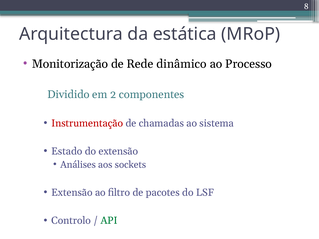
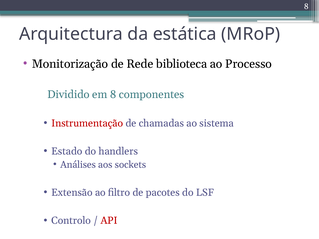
dinâmico: dinâmico -> biblioteca (182, 64)
em 2: 2 -> 8 (113, 95)
do extensão: extensão -> handlers (118, 152)
API colour: green -> red (109, 221)
